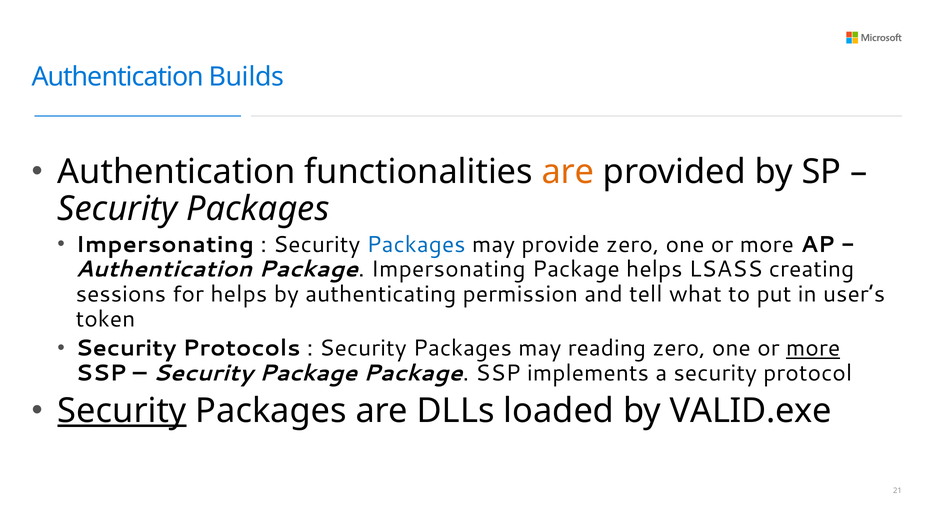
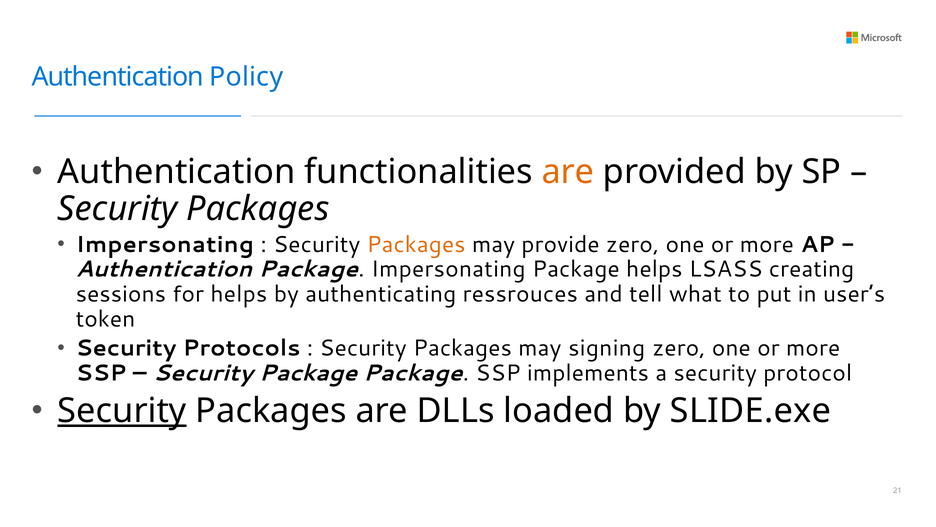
Builds: Builds -> Policy (246, 77)
Packages colour: blue -> orange (416, 244)
permission: permission -> ressrouces (520, 294)
reading: reading -> signing (607, 348)
more underline: present -> none (813, 348)
VALID.exe: VALID.exe -> SLIDE.exe (751, 410)
